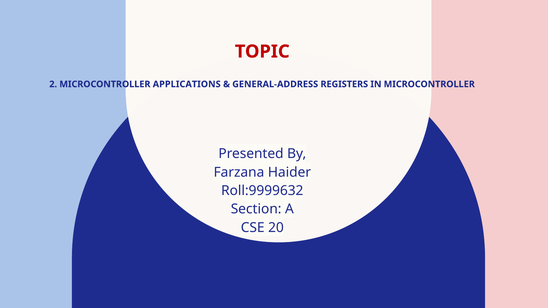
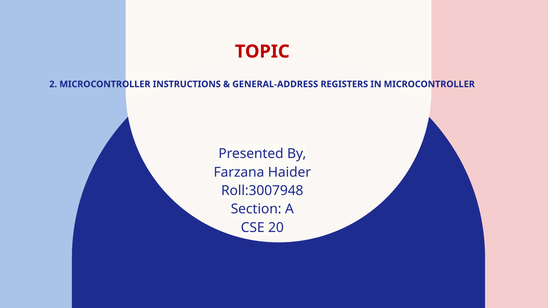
APPLICATIONS: APPLICATIONS -> INSTRUCTIONS (187, 84)
Roll:9999632: Roll:9999632 -> Roll:3007948 (262, 191)
